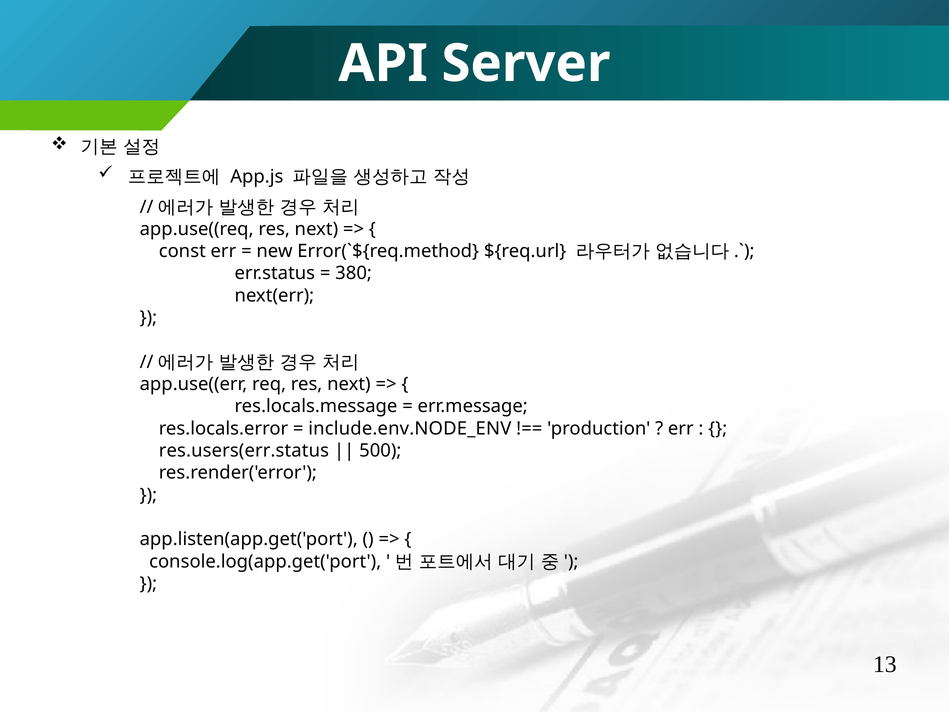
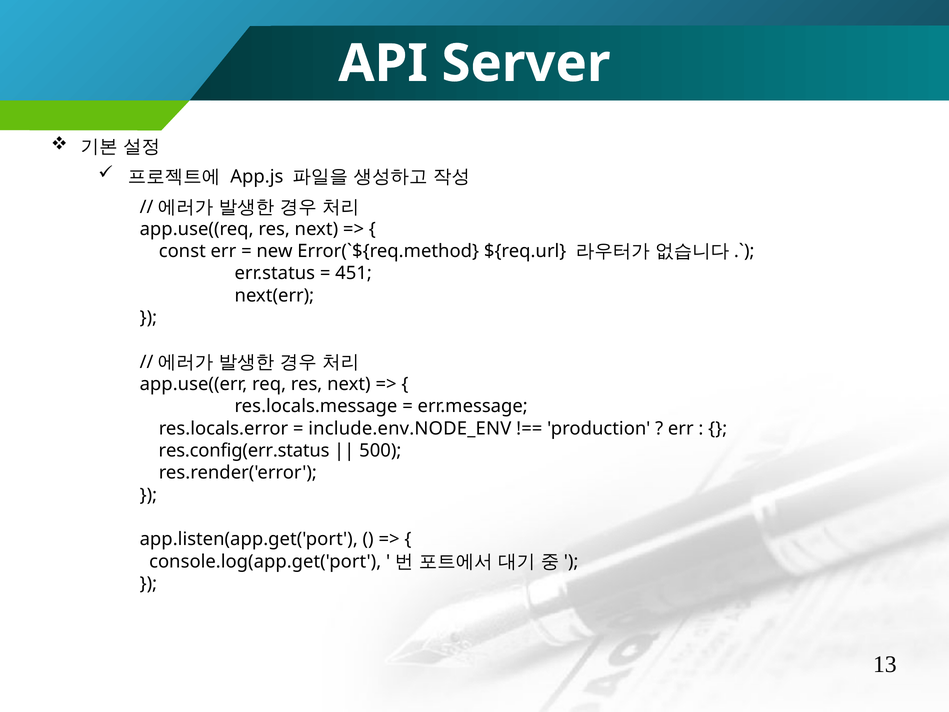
380: 380 -> 451 (354, 273)
res.users(err.status: res.users(err.status -> res.config(err.status (244, 451)
